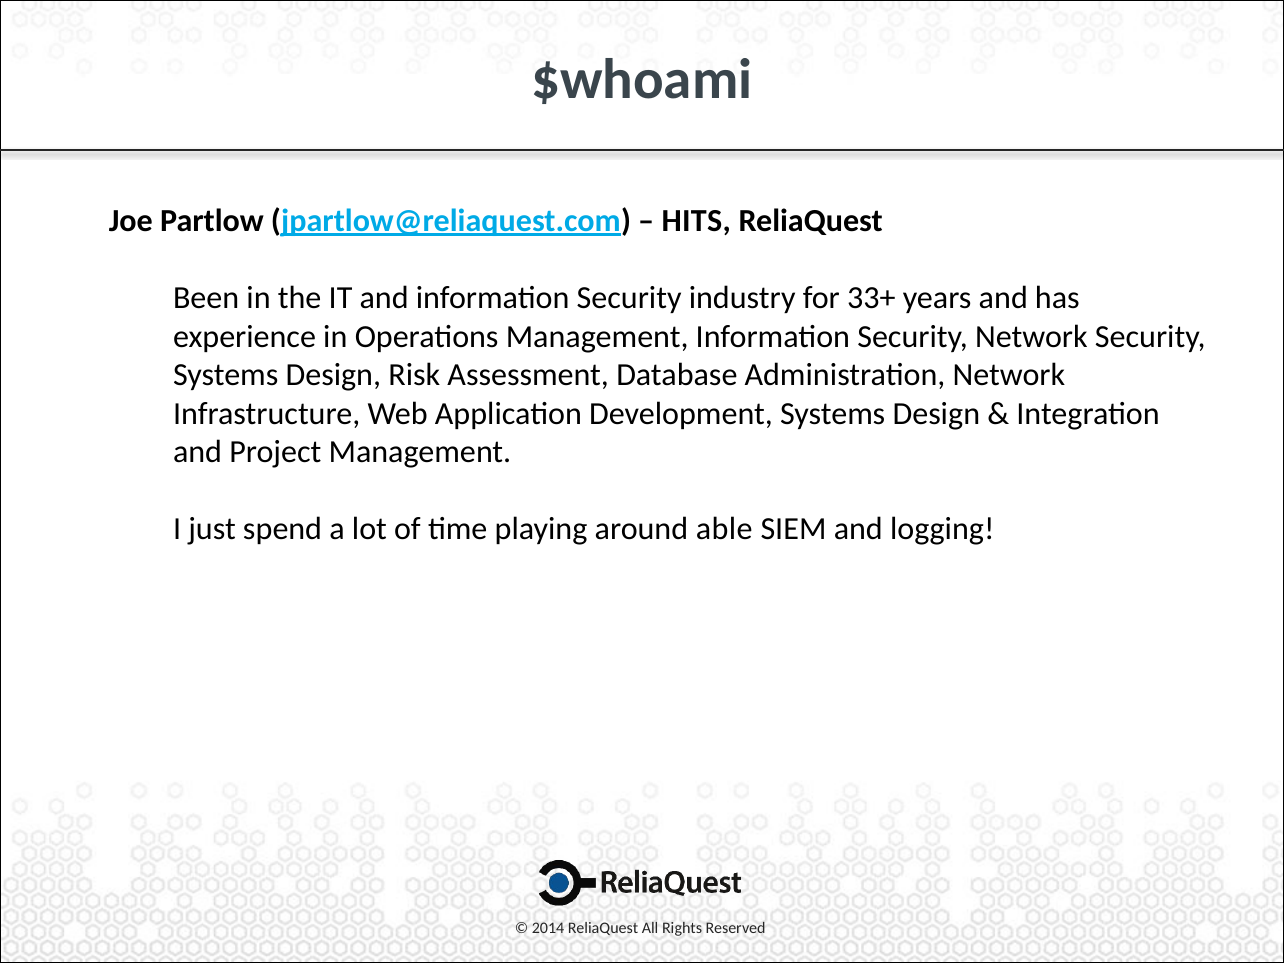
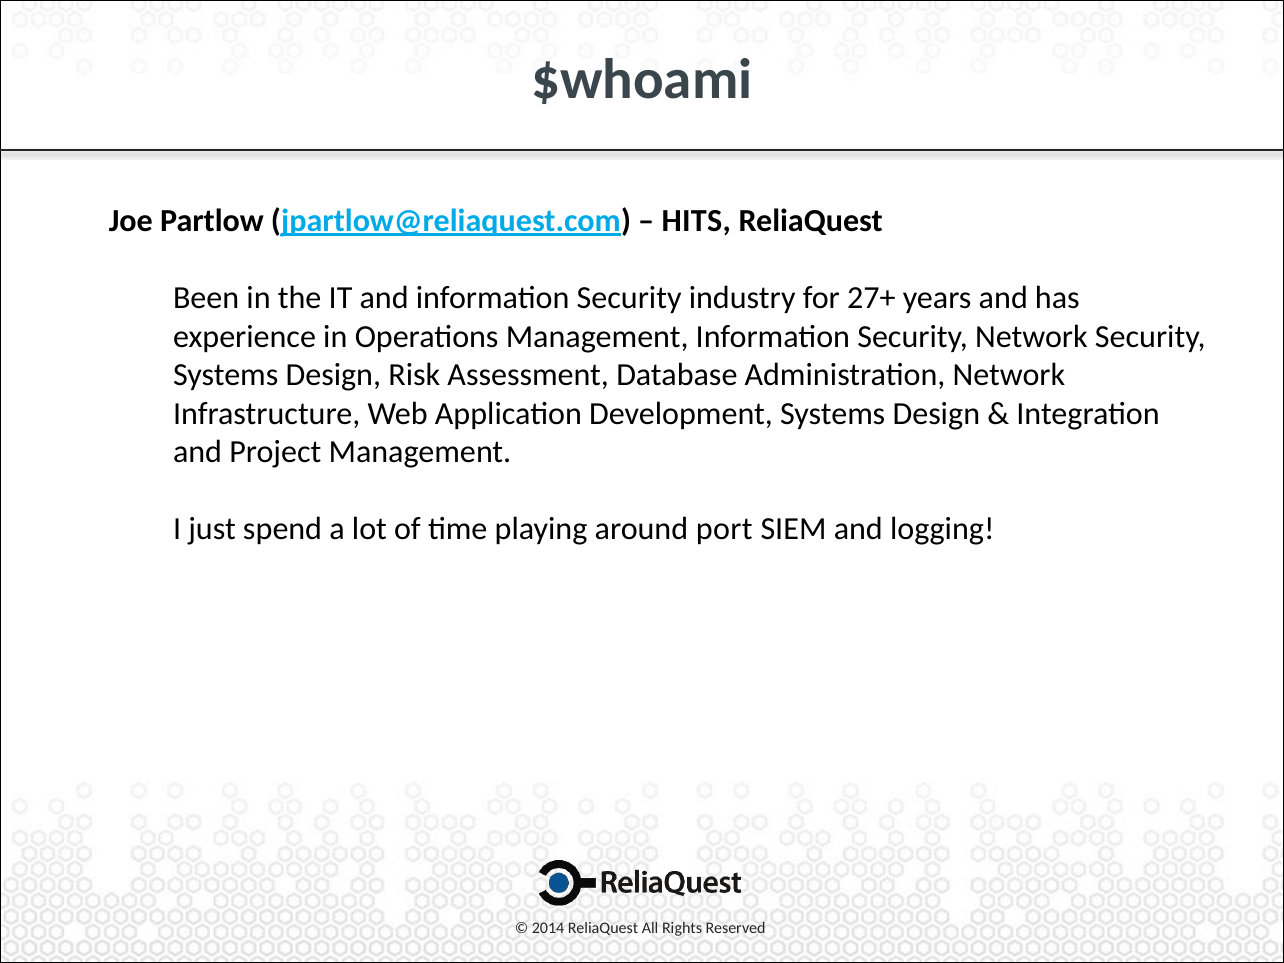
33+: 33+ -> 27+ (871, 298)
able: able -> port (724, 529)
